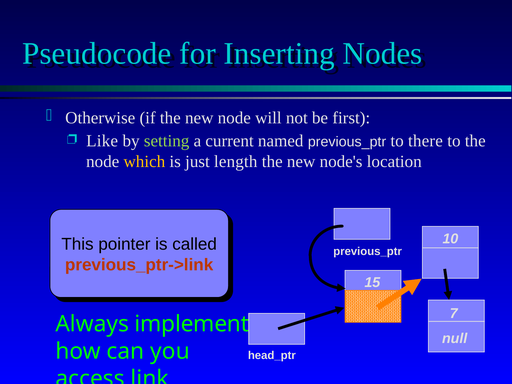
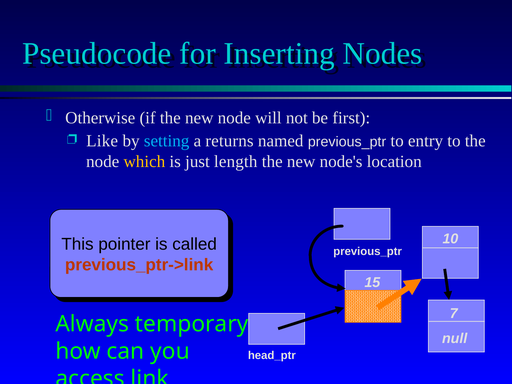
setting colour: light green -> light blue (167, 141)
current: current -> returns (229, 141)
there: there -> entry (426, 141)
implement: implement -> temporary (192, 324)
